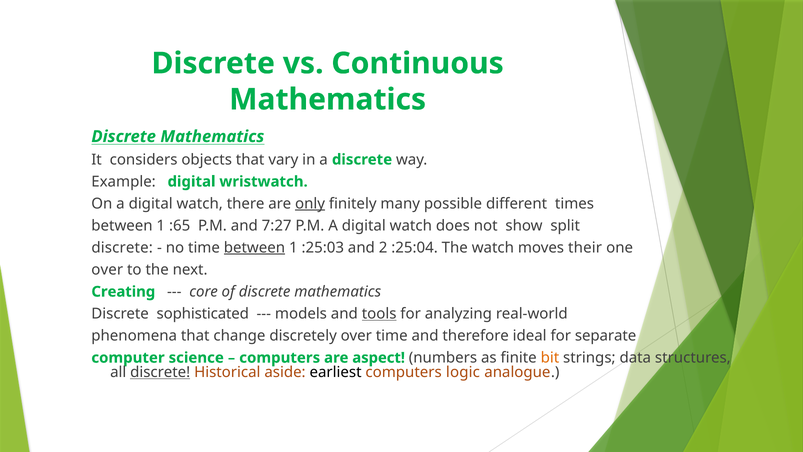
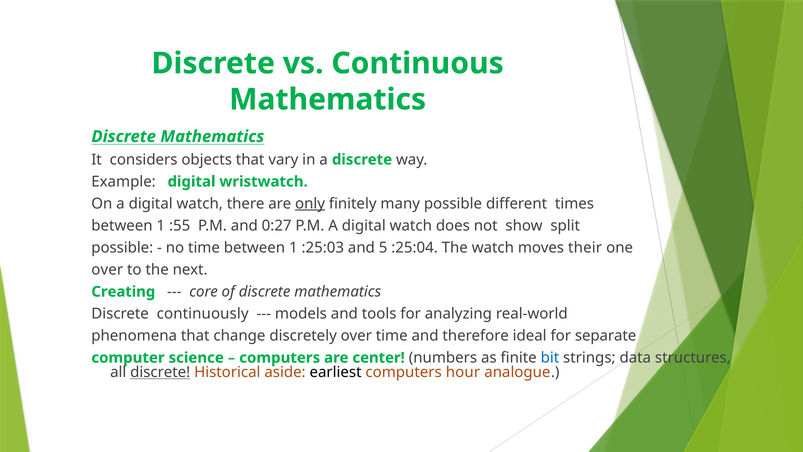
:65: :65 -> :55 (180, 225)
7:27: 7:27 -> 0:27 (277, 225)
discrete: discrete -> possible (122, 247)
between underline: present -> none (254, 247)
2: 2 -> 5 (383, 247)
sophisticated: sophisticated -> continuously (203, 314)
tools underline: present -> none (379, 314)
aspect: aspect -> center (379, 358)
bit colour: orange -> blue (550, 358)
logic: logic -> hour (463, 372)
